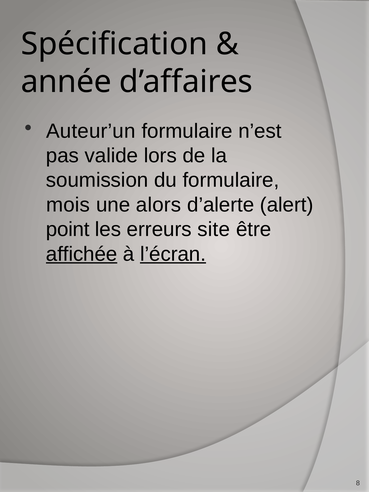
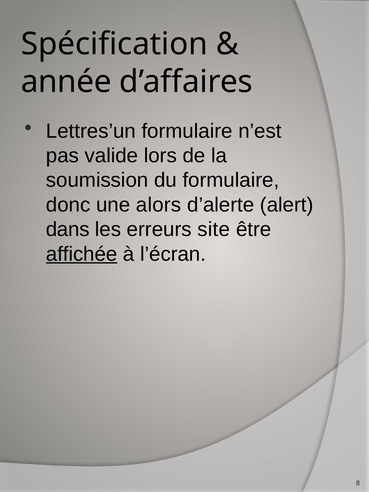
Auteur’un: Auteur’un -> Lettres’un (91, 131)
mois: mois -> donc (68, 205)
point: point -> dans (68, 229)
l’écran underline: present -> none (173, 254)
